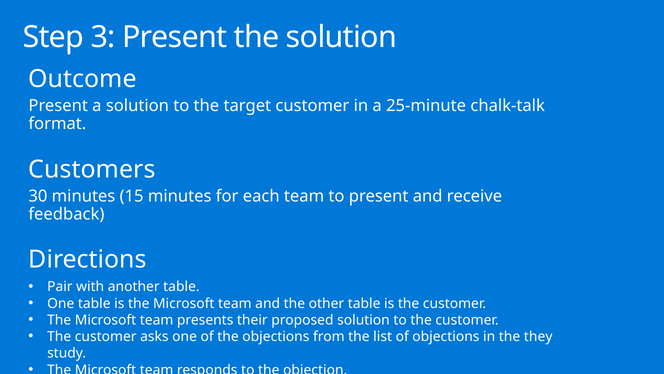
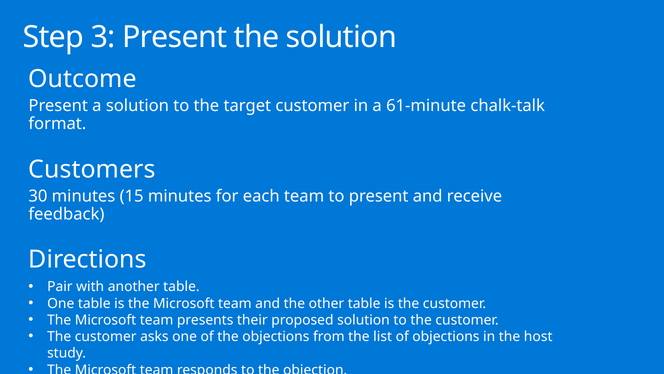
25-minute: 25-minute -> 61-minute (426, 106)
they: they -> host (538, 336)
